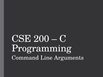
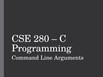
200: 200 -> 280 (41, 39)
